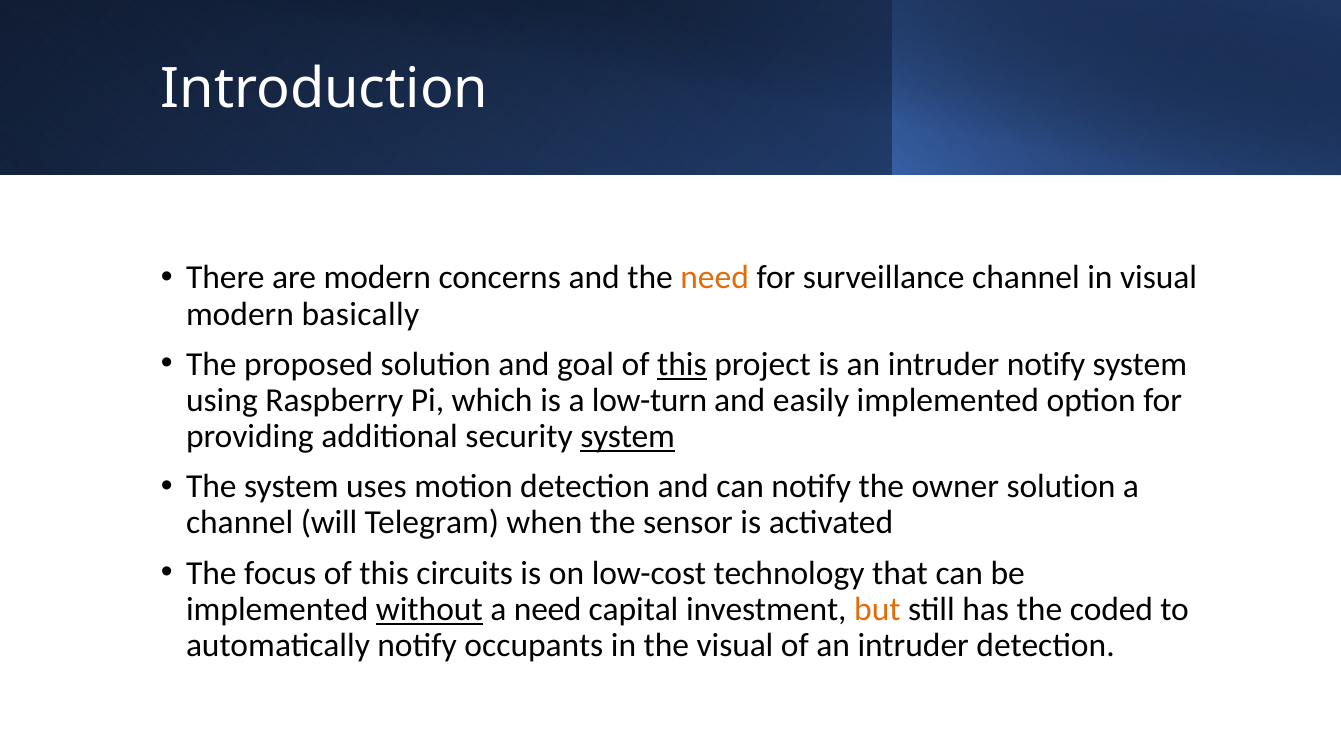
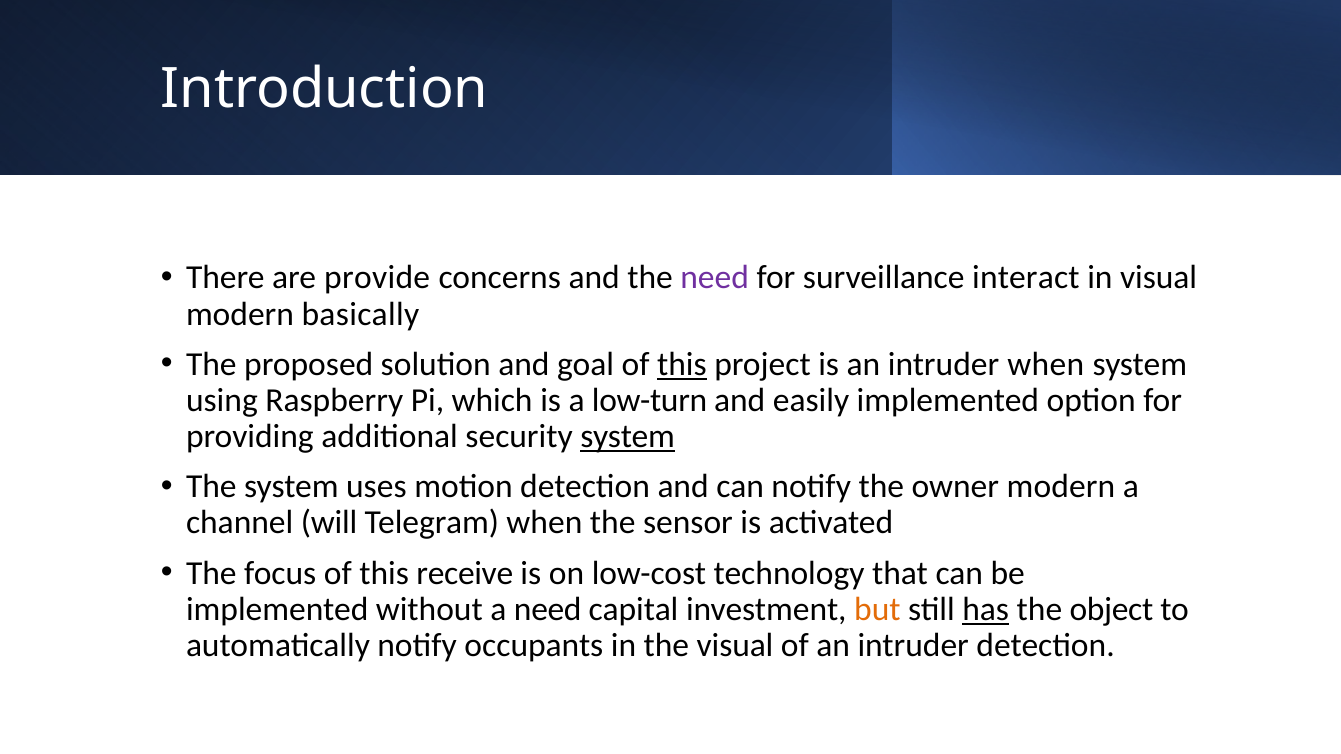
are modern: modern -> provide (377, 278)
need colour: orange -> purple (715, 278)
surveillance channel: channel -> interact (1026, 278)
intruder notify: notify -> when (1046, 364)
owner solution: solution -> modern (1061, 487)
circuits: circuits -> receive (465, 573)
without underline: present -> none (429, 609)
has underline: none -> present (986, 609)
coded: coded -> object (1111, 609)
